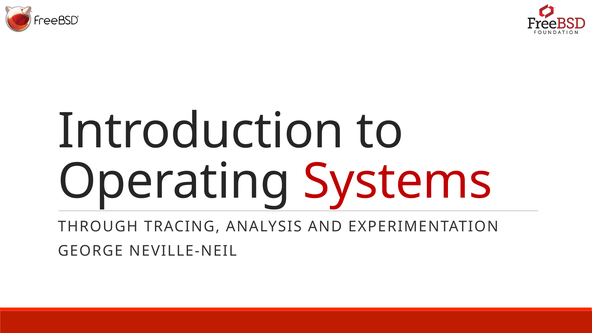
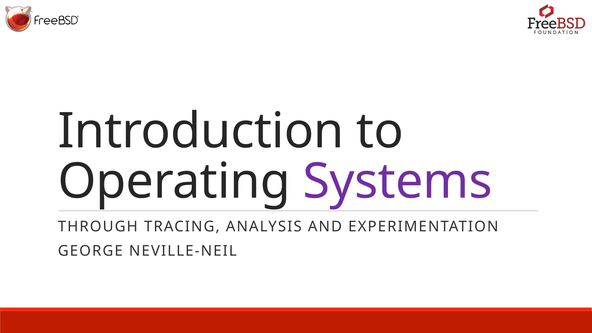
Systems colour: red -> purple (398, 181)
